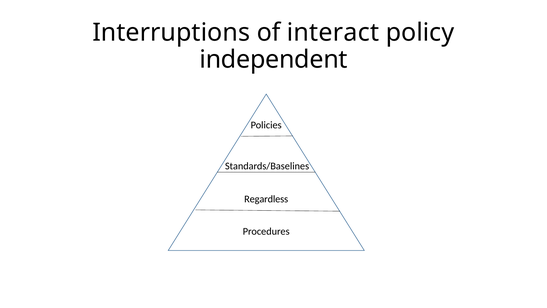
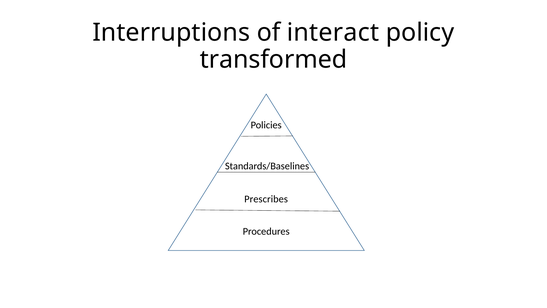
independent: independent -> transformed (273, 59)
Regardless: Regardless -> Prescribes (266, 199)
